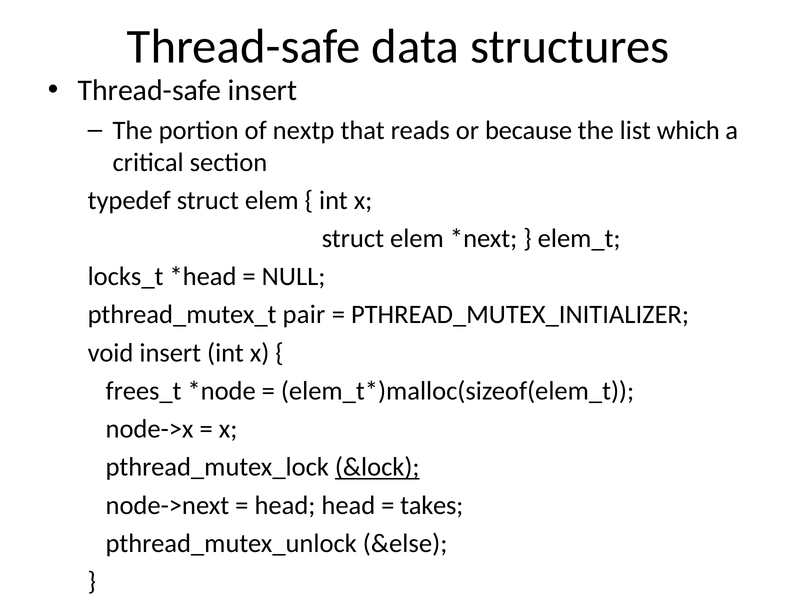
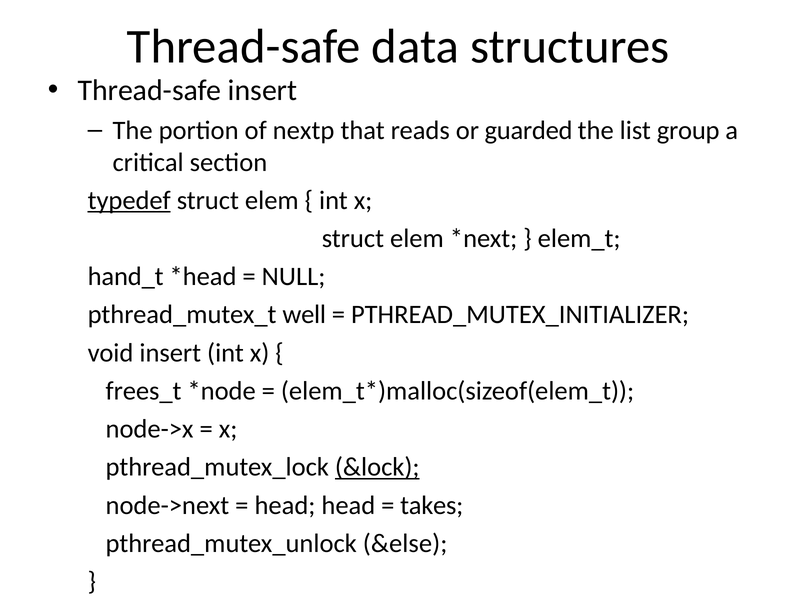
because: because -> guarded (529, 130)
which: which -> group (688, 130)
typedef underline: none -> present (129, 200)
locks_t: locks_t -> hand_t (126, 276)
pair: pair -> well (304, 315)
